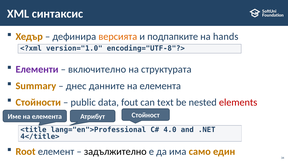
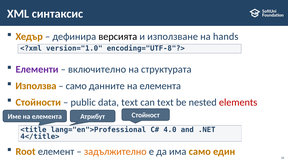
версията colour: orange -> black (118, 37)
подпапките: подпапките -> използване (173, 37)
Summary: Summary -> Използва (36, 86)
днес: днес -> само (76, 86)
data fout: fout -> text (130, 102)
задължително colour: black -> orange (115, 152)
